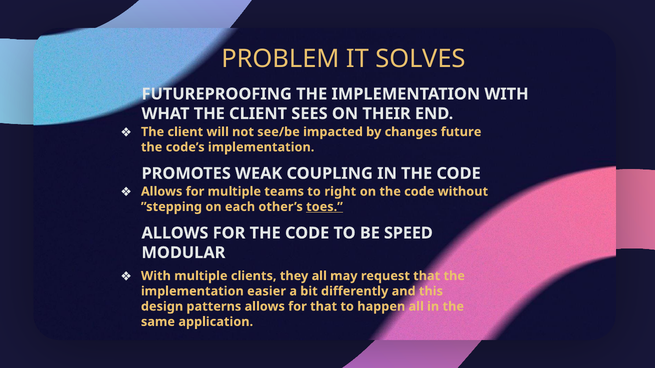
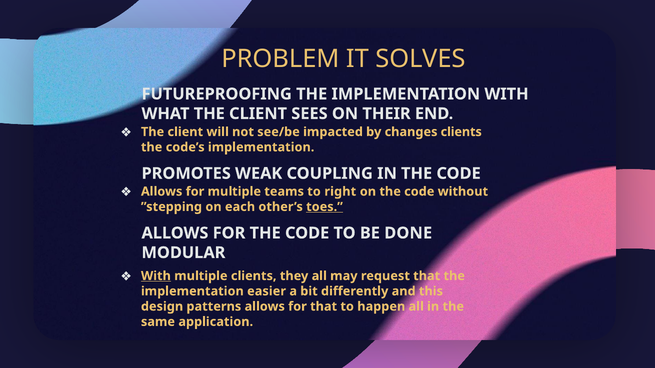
changes future: future -> clients (461, 132)
SPEED: SPEED -> DONE (408, 233)
With underline: none -> present (156, 276)
